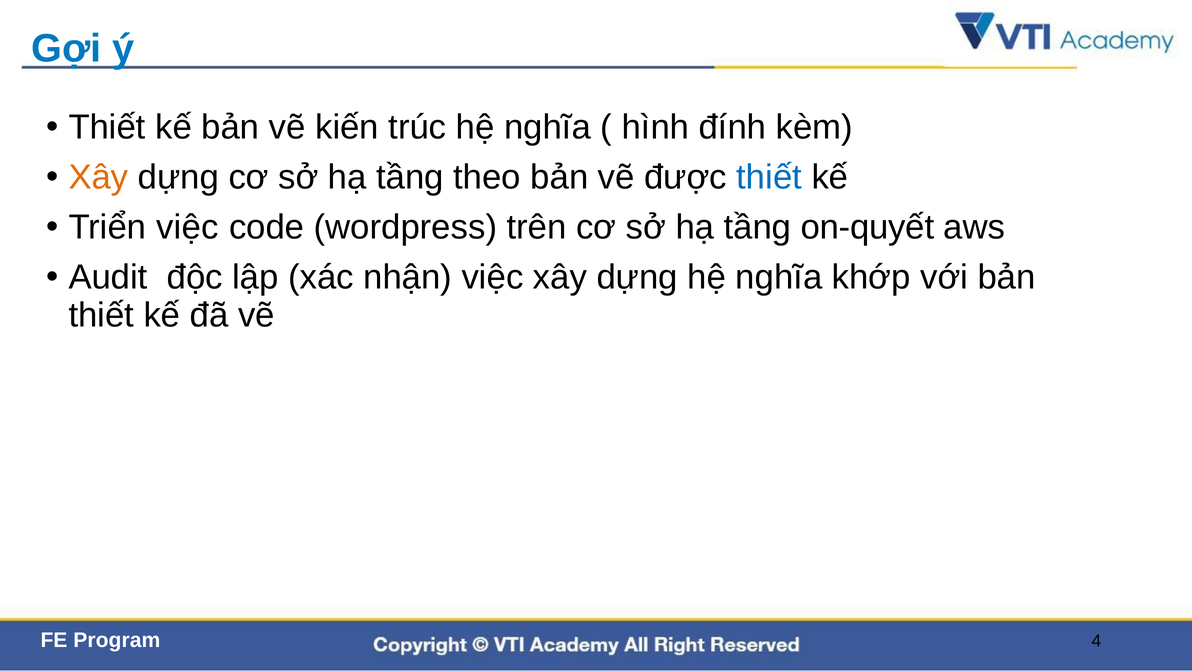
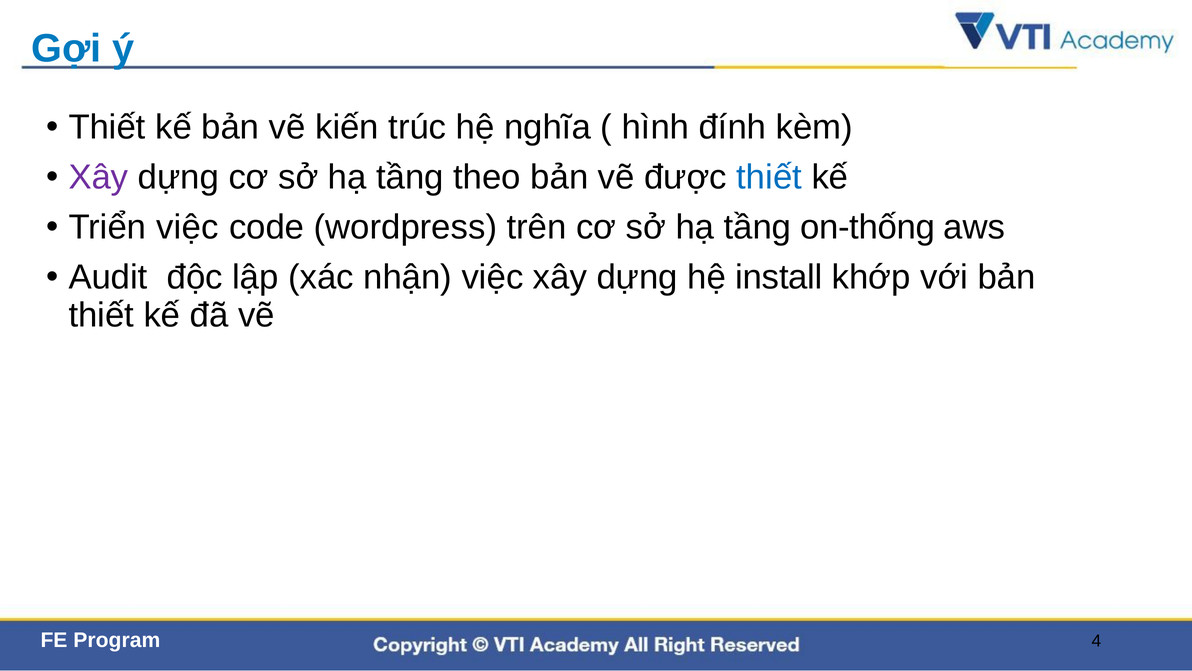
Xây colour: orange -> purple (98, 177)
on-quyết: on-quyết -> on-thống (868, 227)
dựng hệ nghĩa: nghĩa -> install (779, 277)
